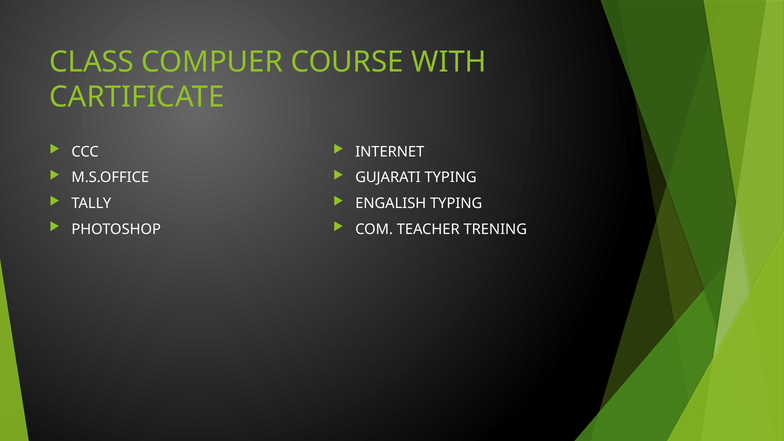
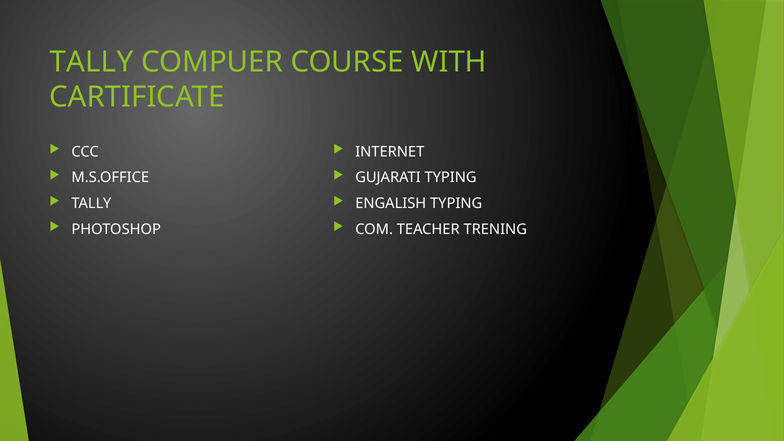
CLASS: CLASS -> TALLY (91, 62)
